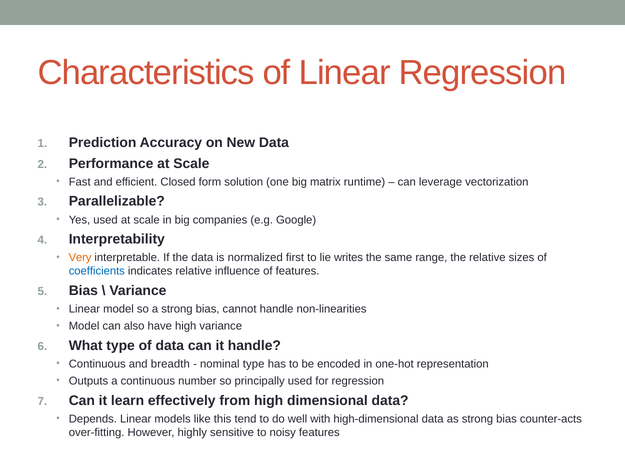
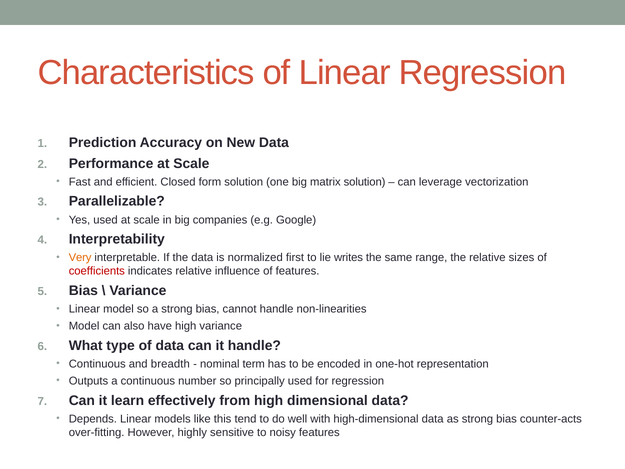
matrix runtime: runtime -> solution (365, 182)
coefficients colour: blue -> red (97, 271)
nominal type: type -> term (254, 364)
